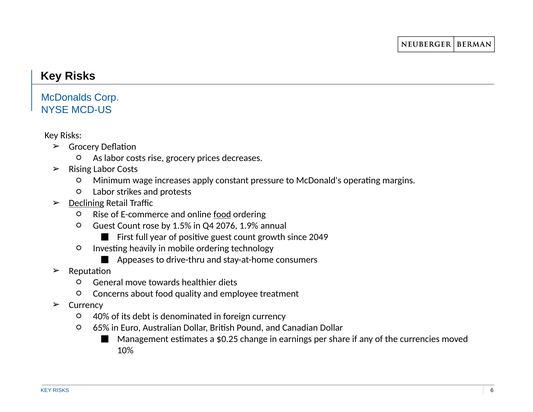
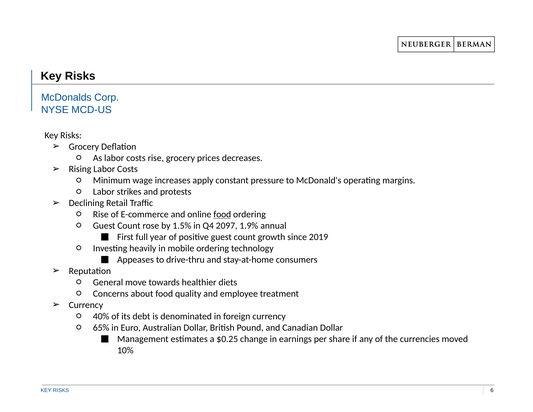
Declining underline: present -> none (86, 203)
2076: 2076 -> 2097 (227, 226)
2049: 2049 -> 2019 (319, 237)
